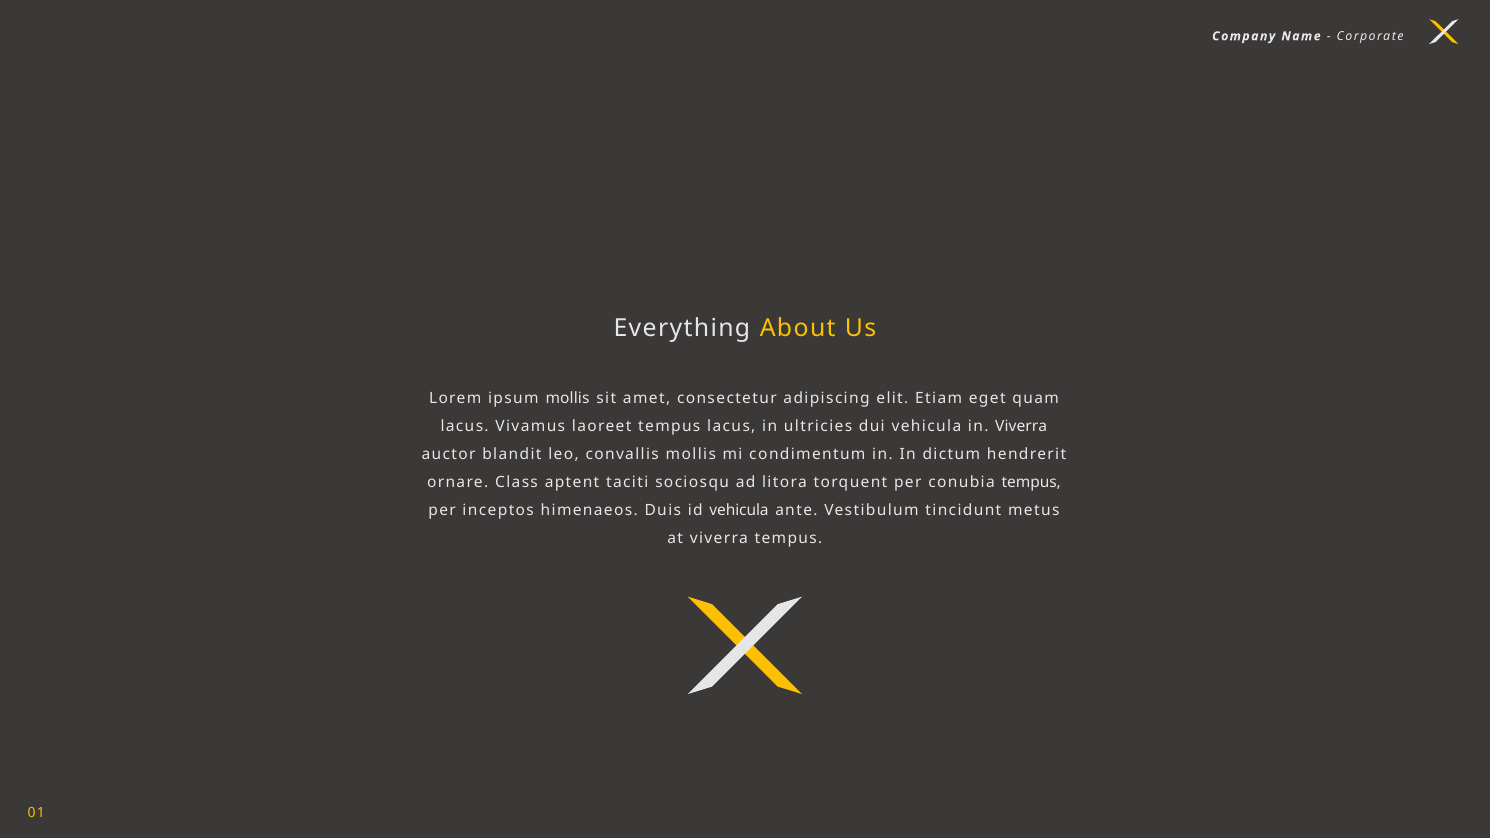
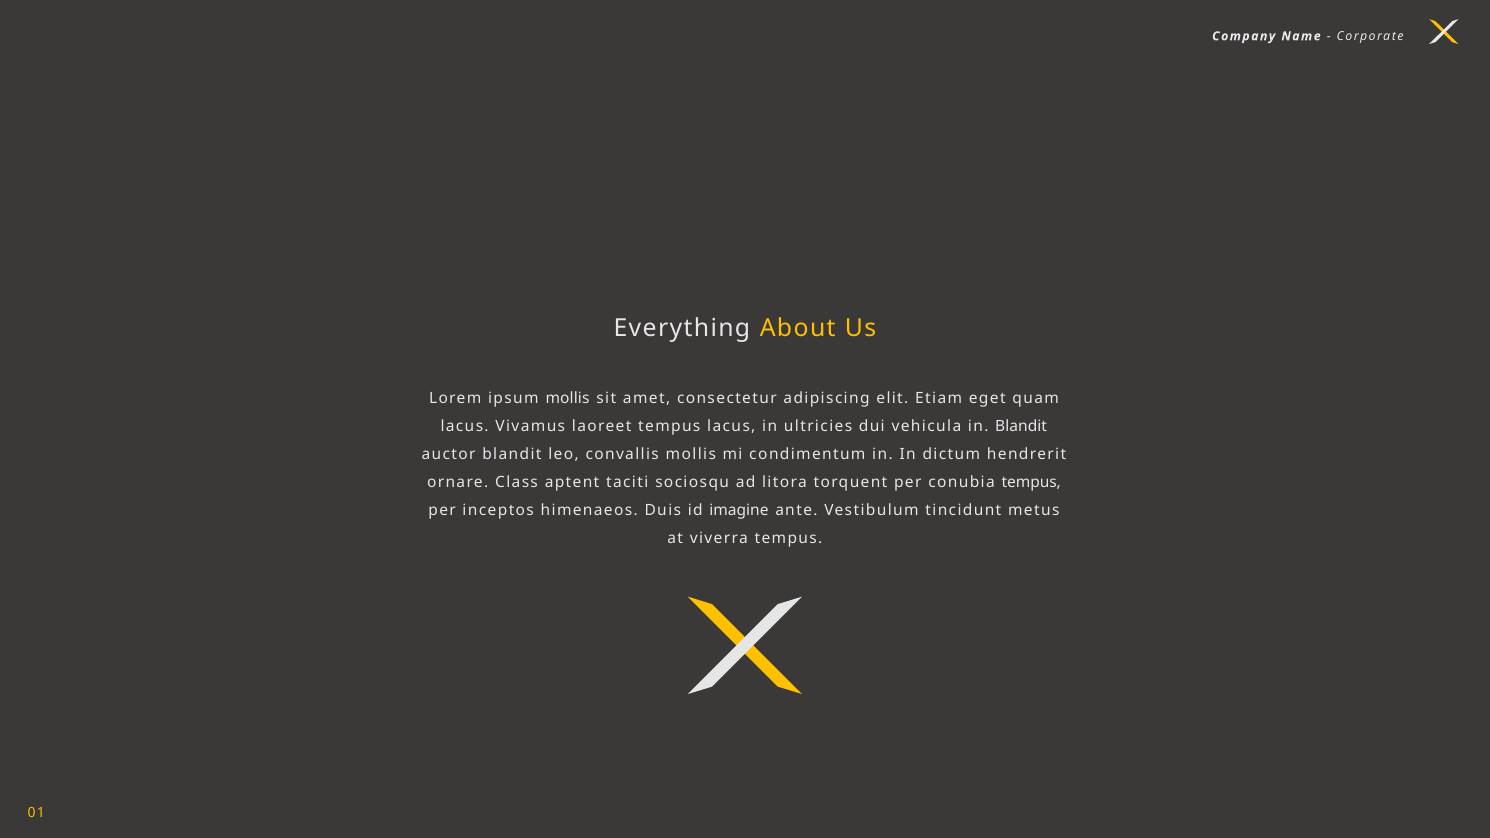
in Viverra: Viverra -> Blandit (1021, 426)
id vehicula: vehicula -> imagine (739, 510)
